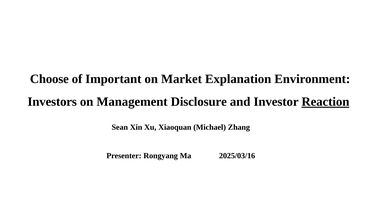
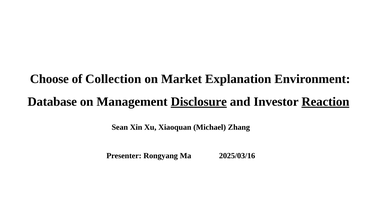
Important: Important -> Collection (113, 79)
Investors: Investors -> Database (52, 102)
Disclosure underline: none -> present (199, 102)
